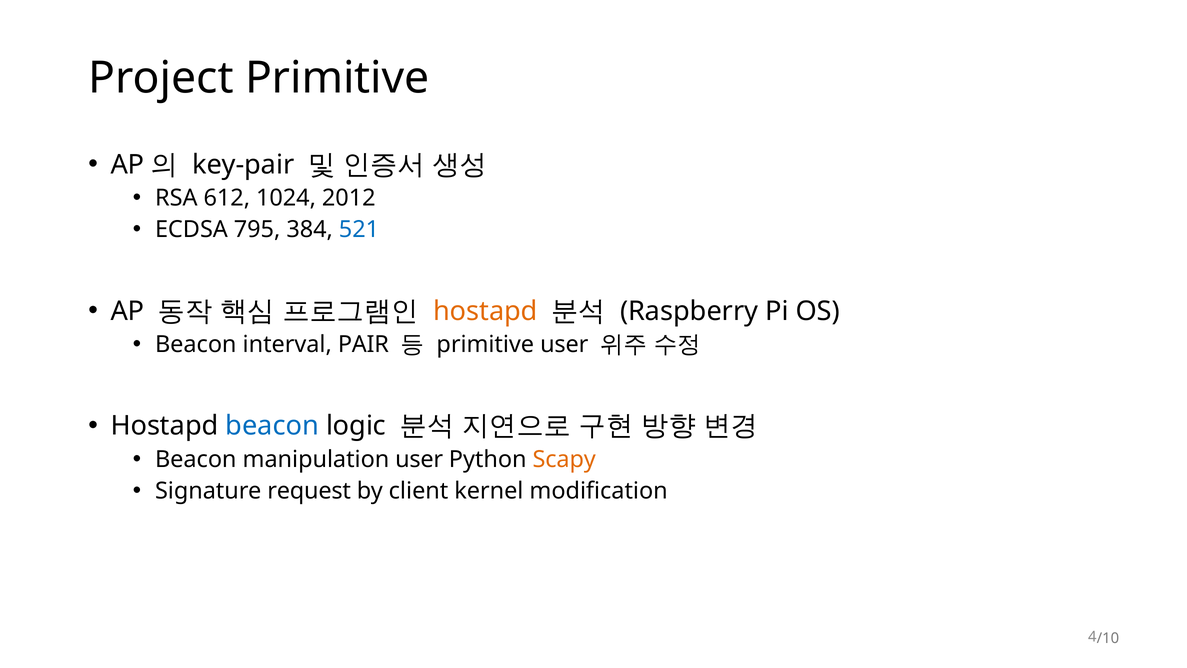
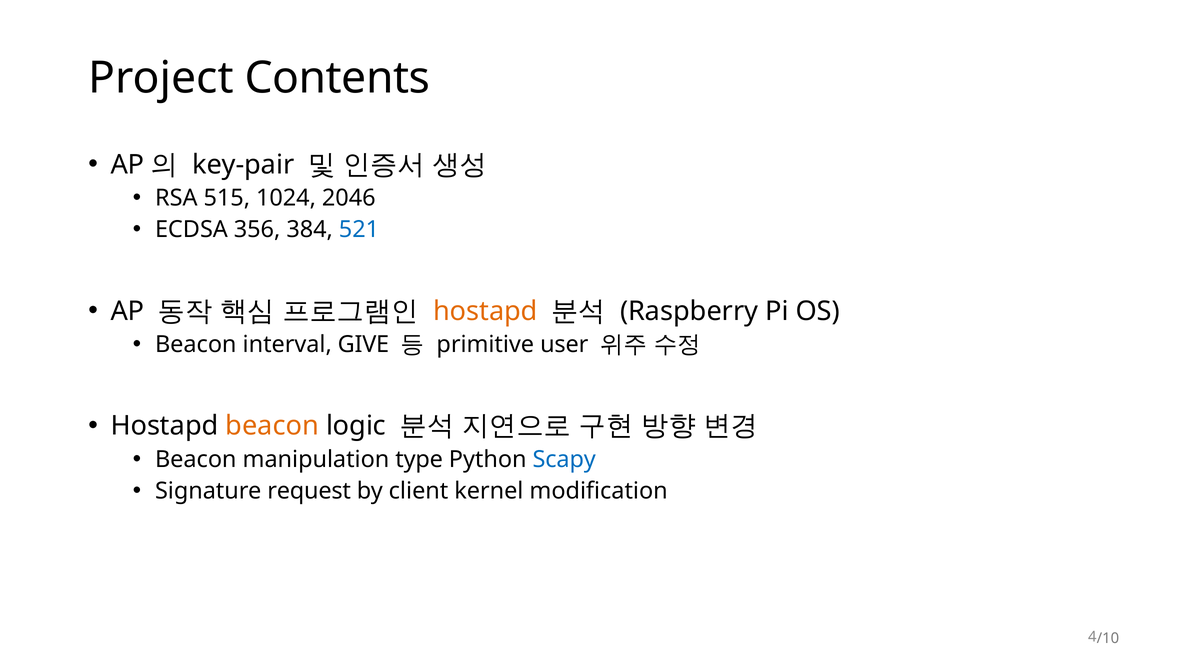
Project Primitive: Primitive -> Contents (337, 78)
612: 612 -> 515 (227, 198)
2012: 2012 -> 2046 (349, 198)
795: 795 -> 356 (257, 229)
PAIR: PAIR -> GIVE (363, 344)
beacon colour: blue -> orange (272, 426)
manipulation user: user -> type (419, 459)
Scapy colour: orange -> blue (564, 459)
